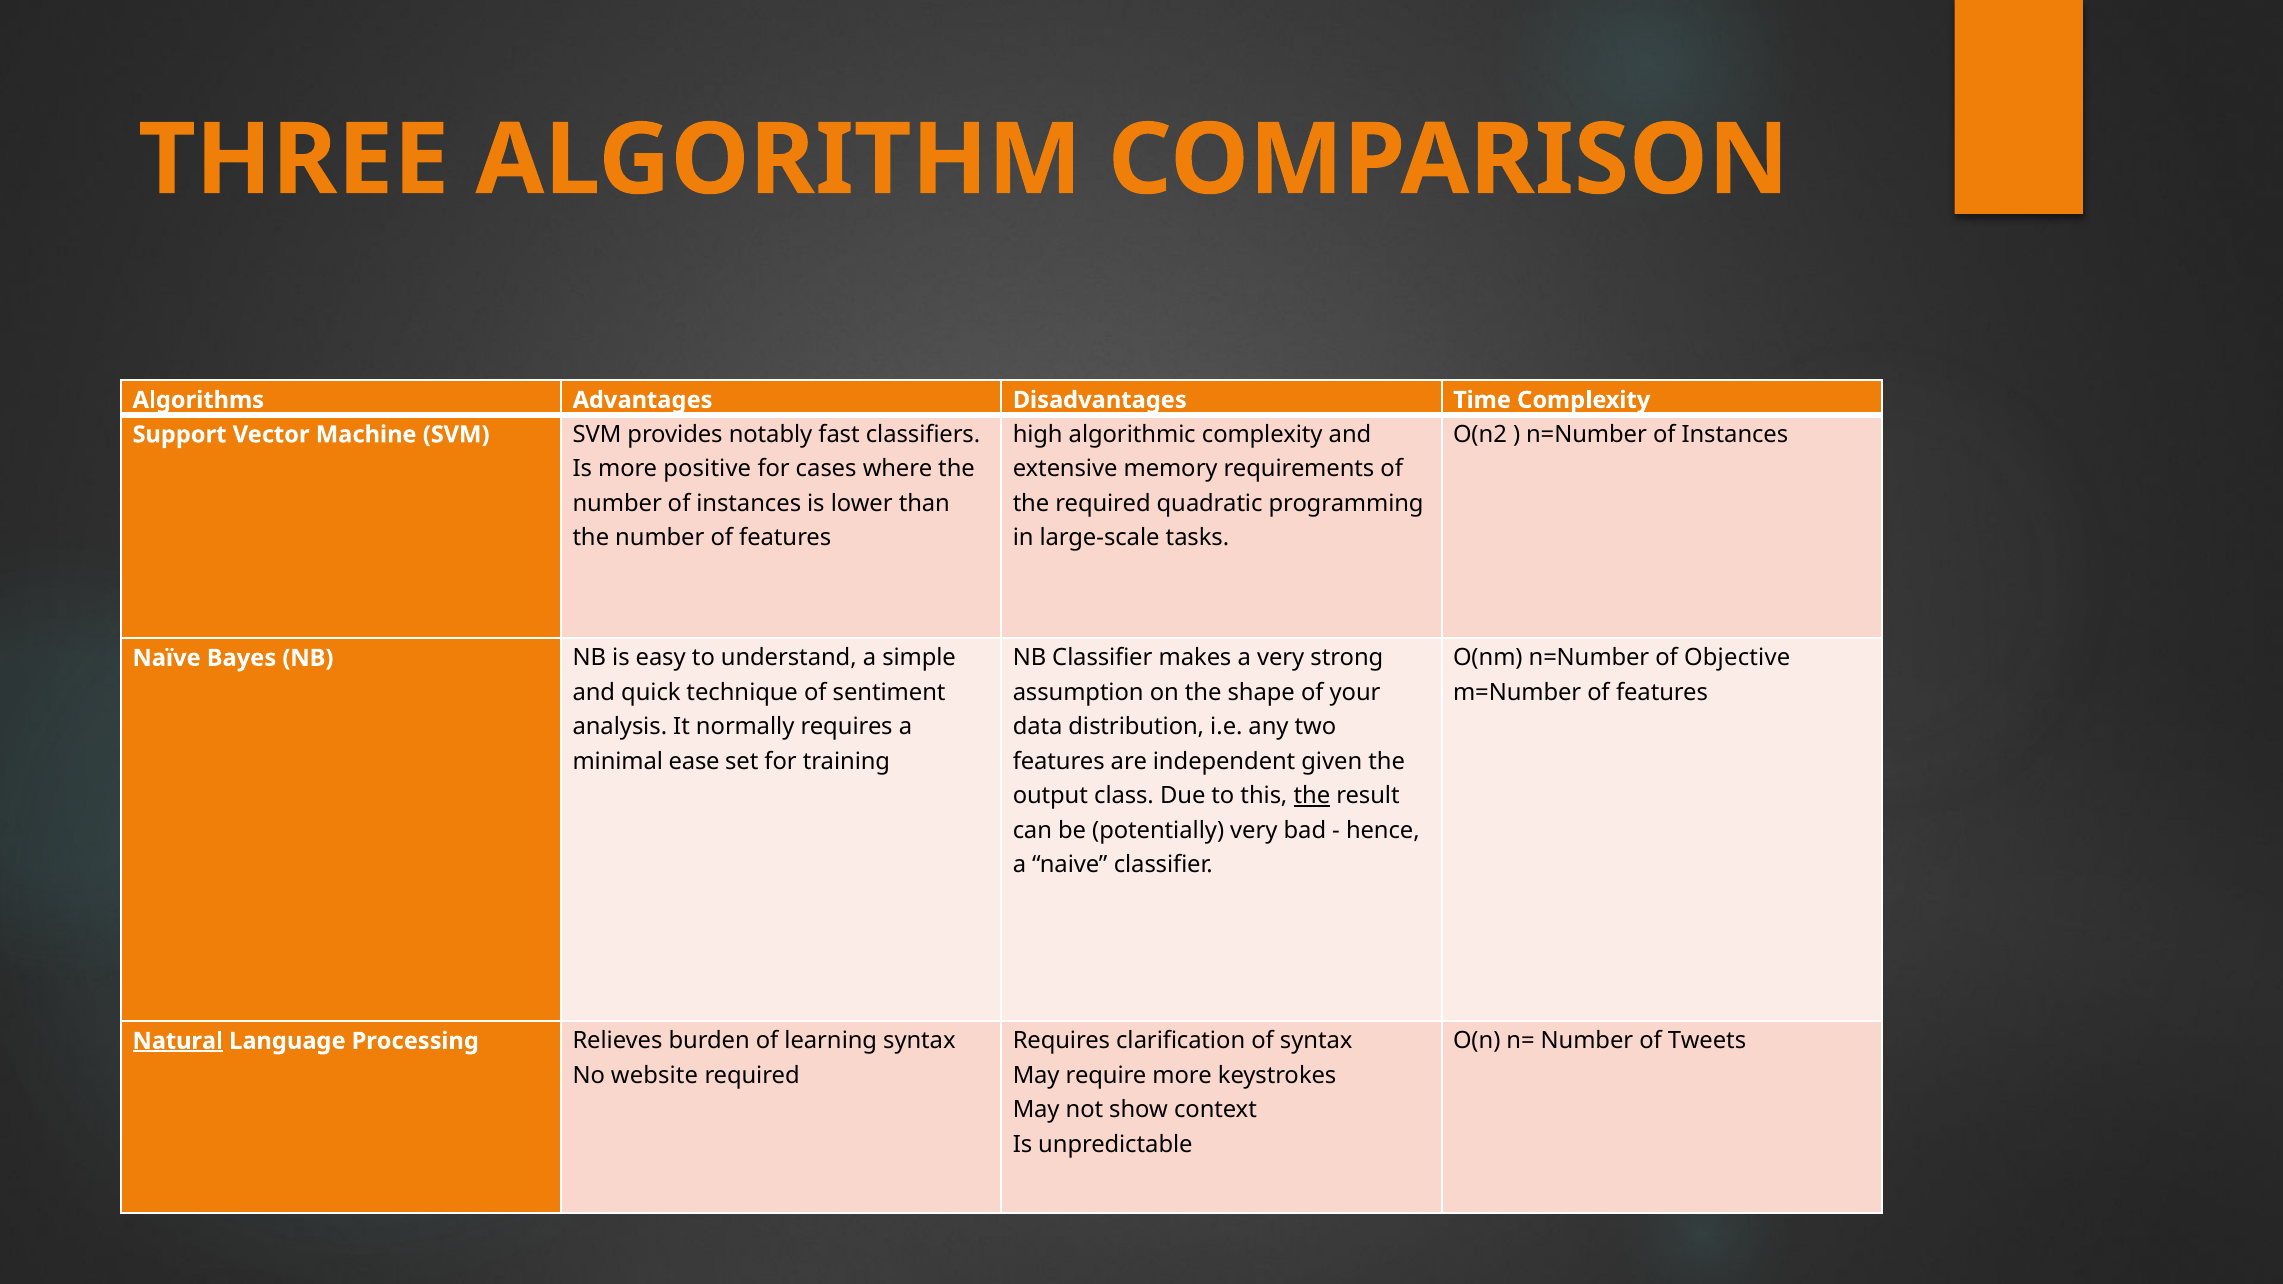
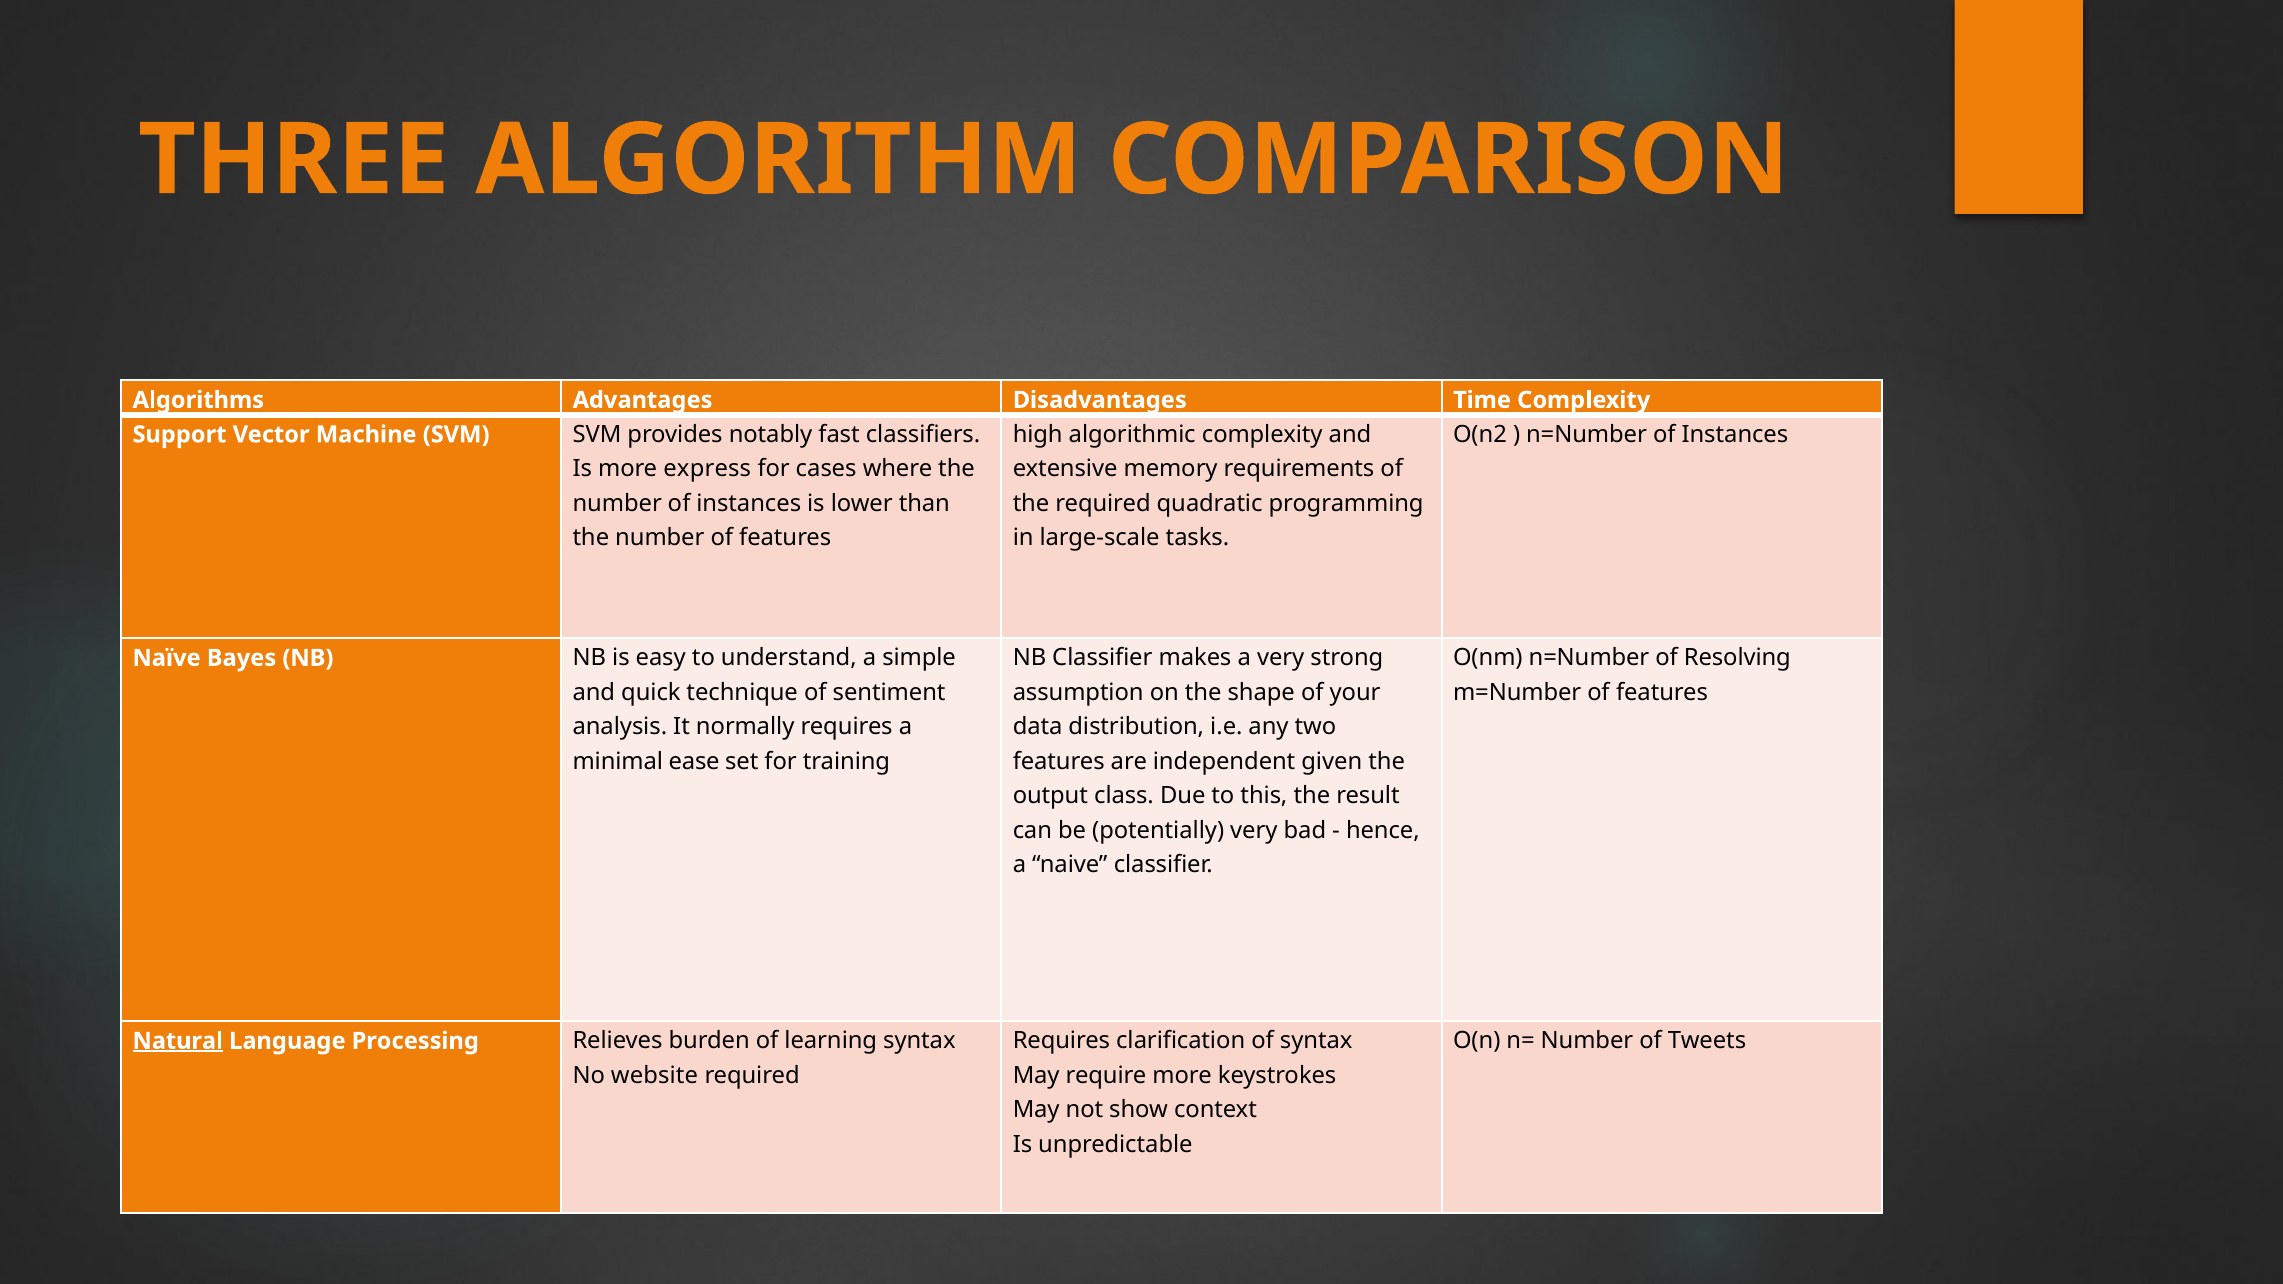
positive: positive -> express (707, 469)
Objective: Objective -> Resolving (1737, 658)
the underline: present -> none (1312, 796)
